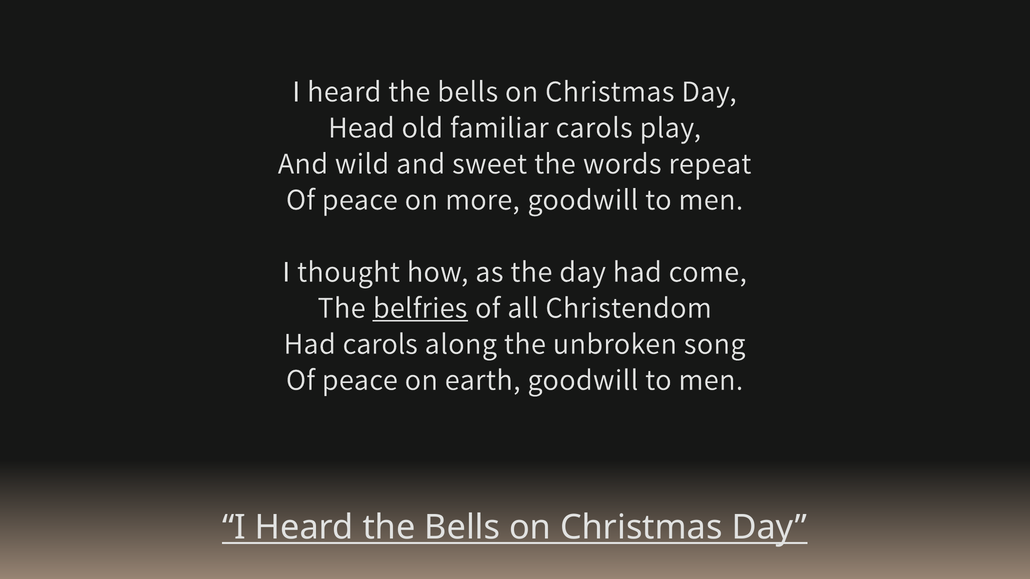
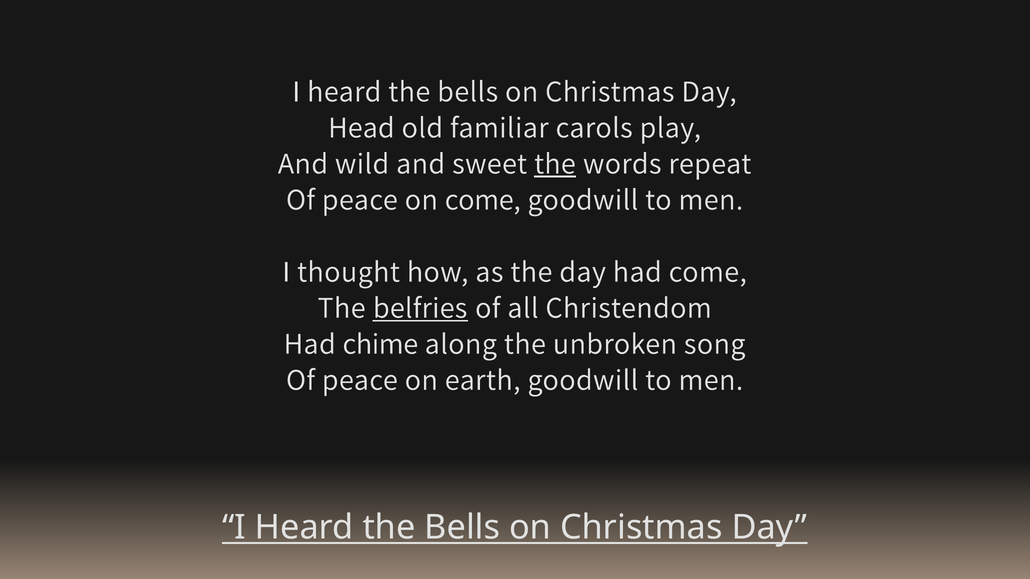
the underline: none -> present (555, 164)
on more: more -> come (483, 200)
Had carols: carols -> chime (380, 344)
